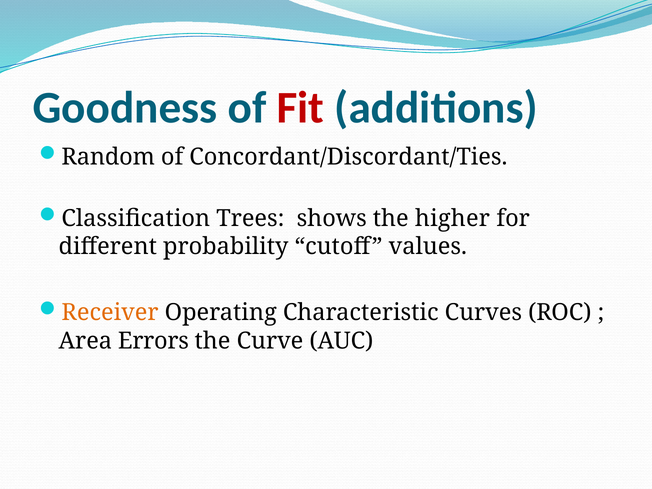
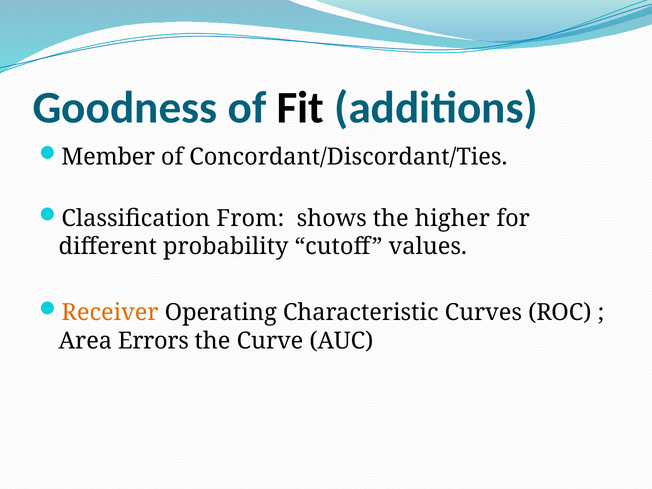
Fit colour: red -> black (300, 108)
Random: Random -> Member (108, 157)
Trees: Trees -> From (250, 218)
